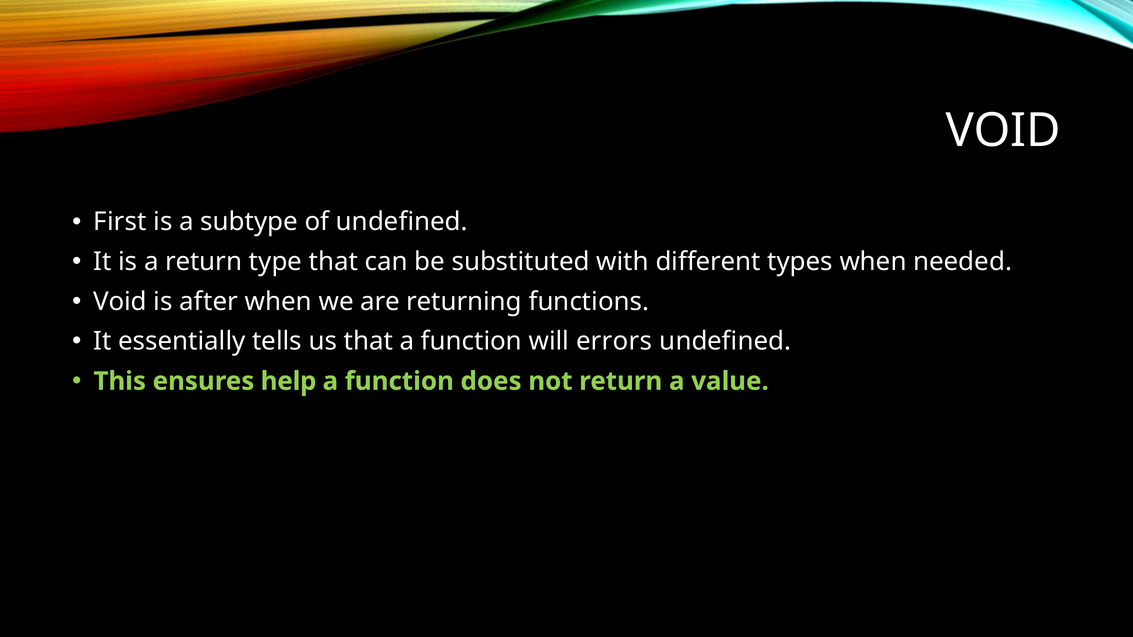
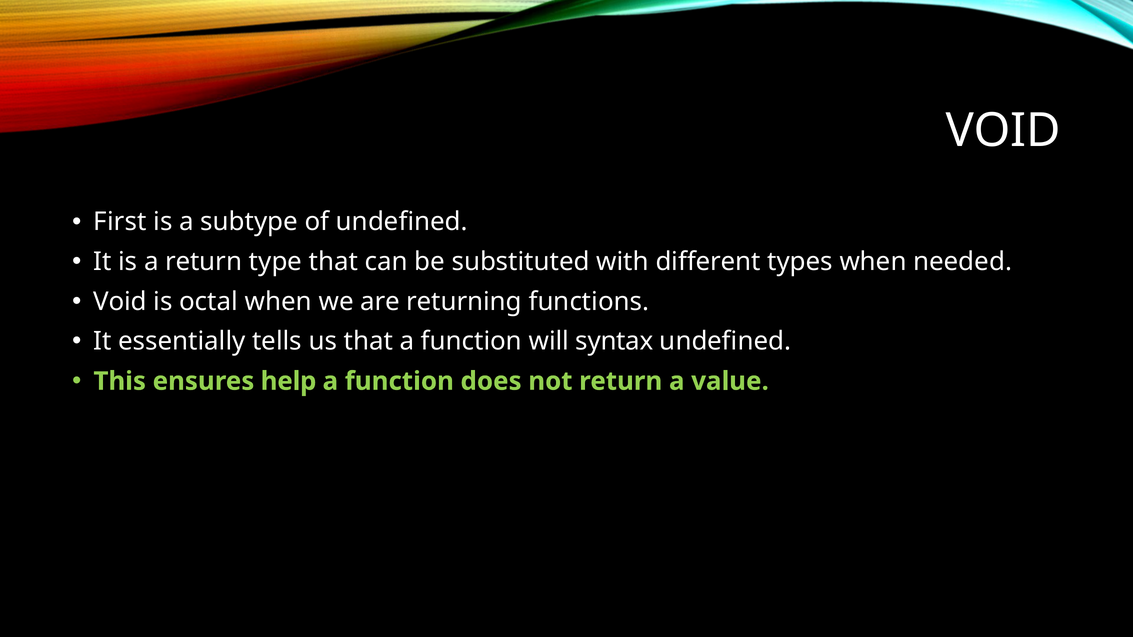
after: after -> octal (209, 302)
errors: errors -> syntax (614, 342)
